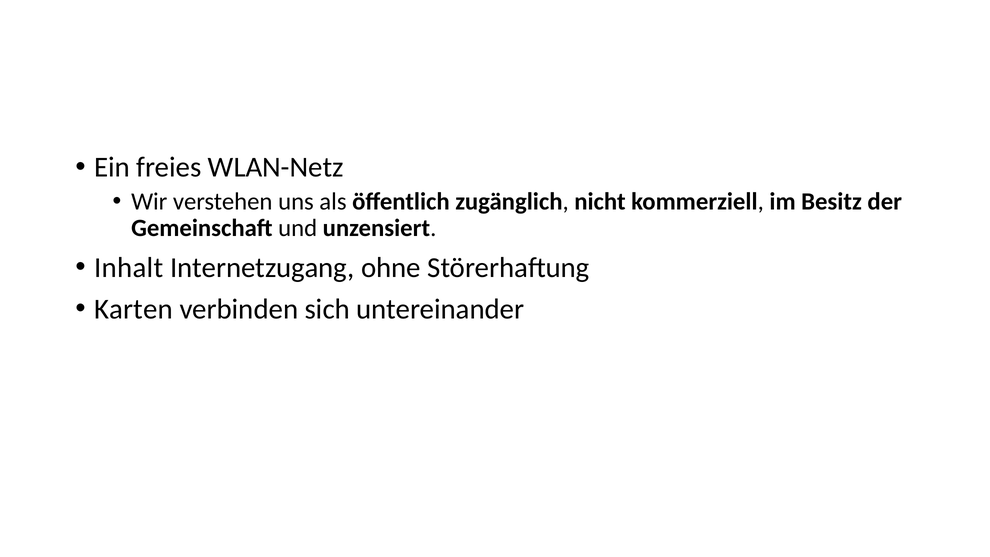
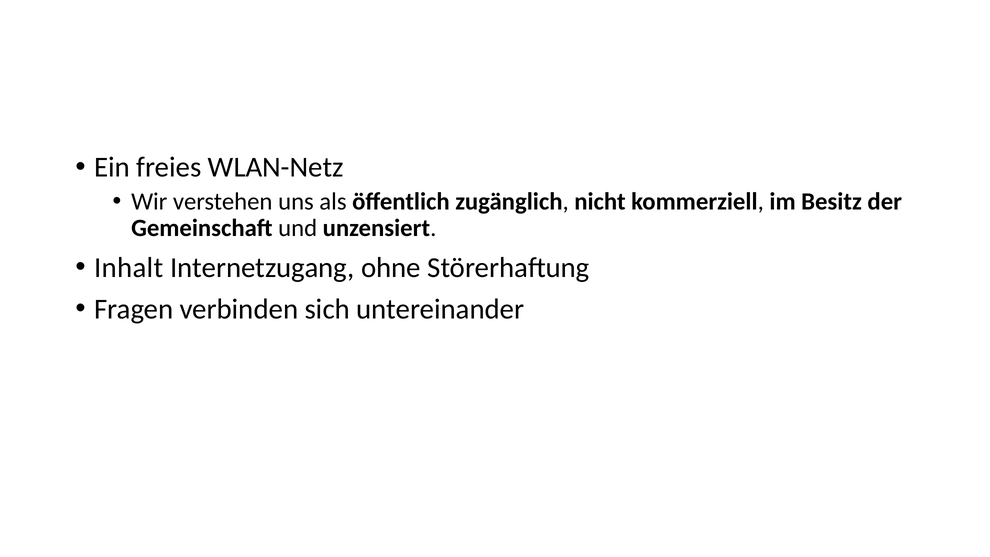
Karten: Karten -> Fragen (134, 309)
